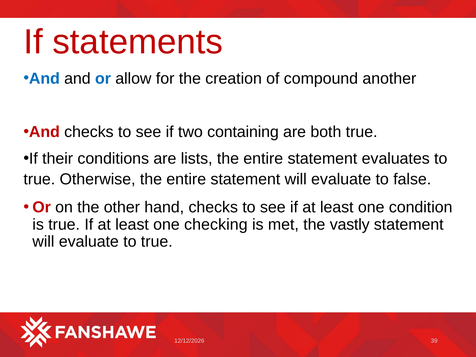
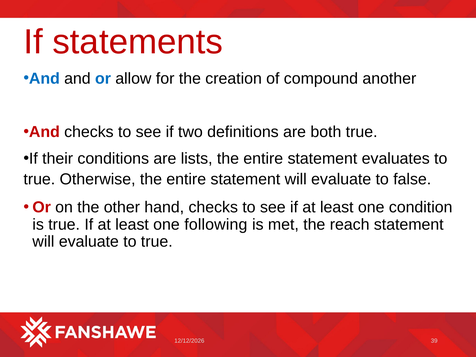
containing: containing -> definitions (243, 132)
checking: checking -> following (216, 224)
vastly: vastly -> reach (350, 224)
